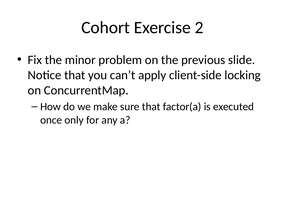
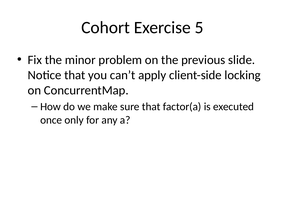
2: 2 -> 5 (199, 28)
